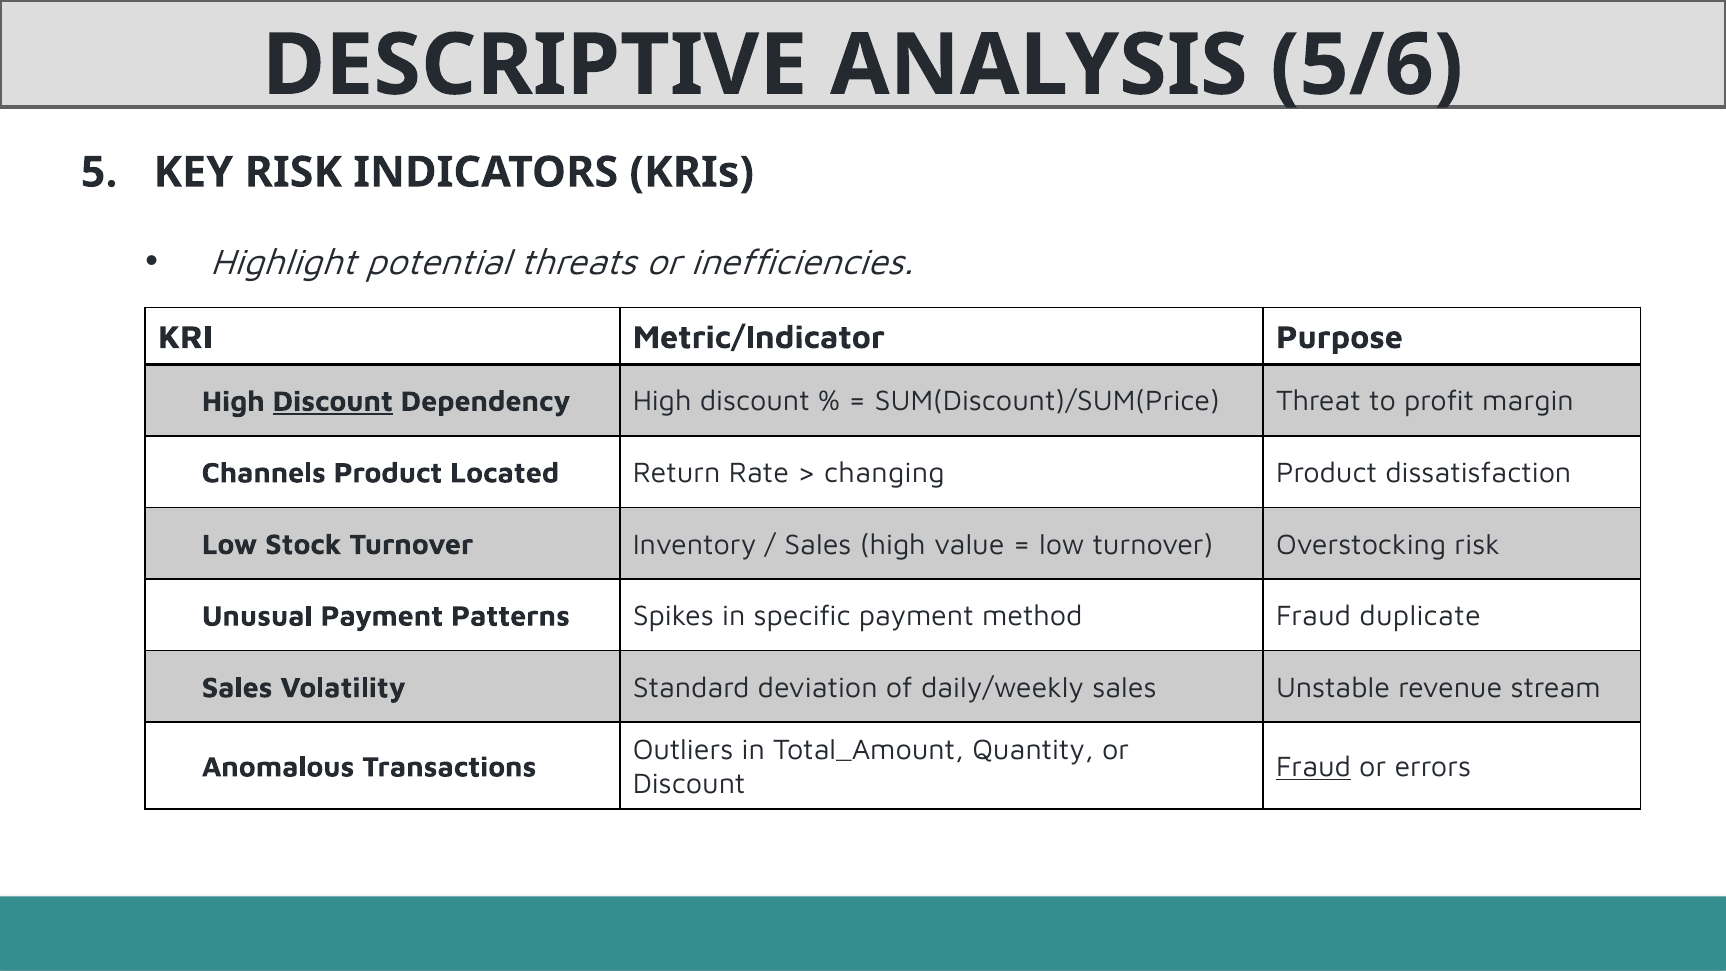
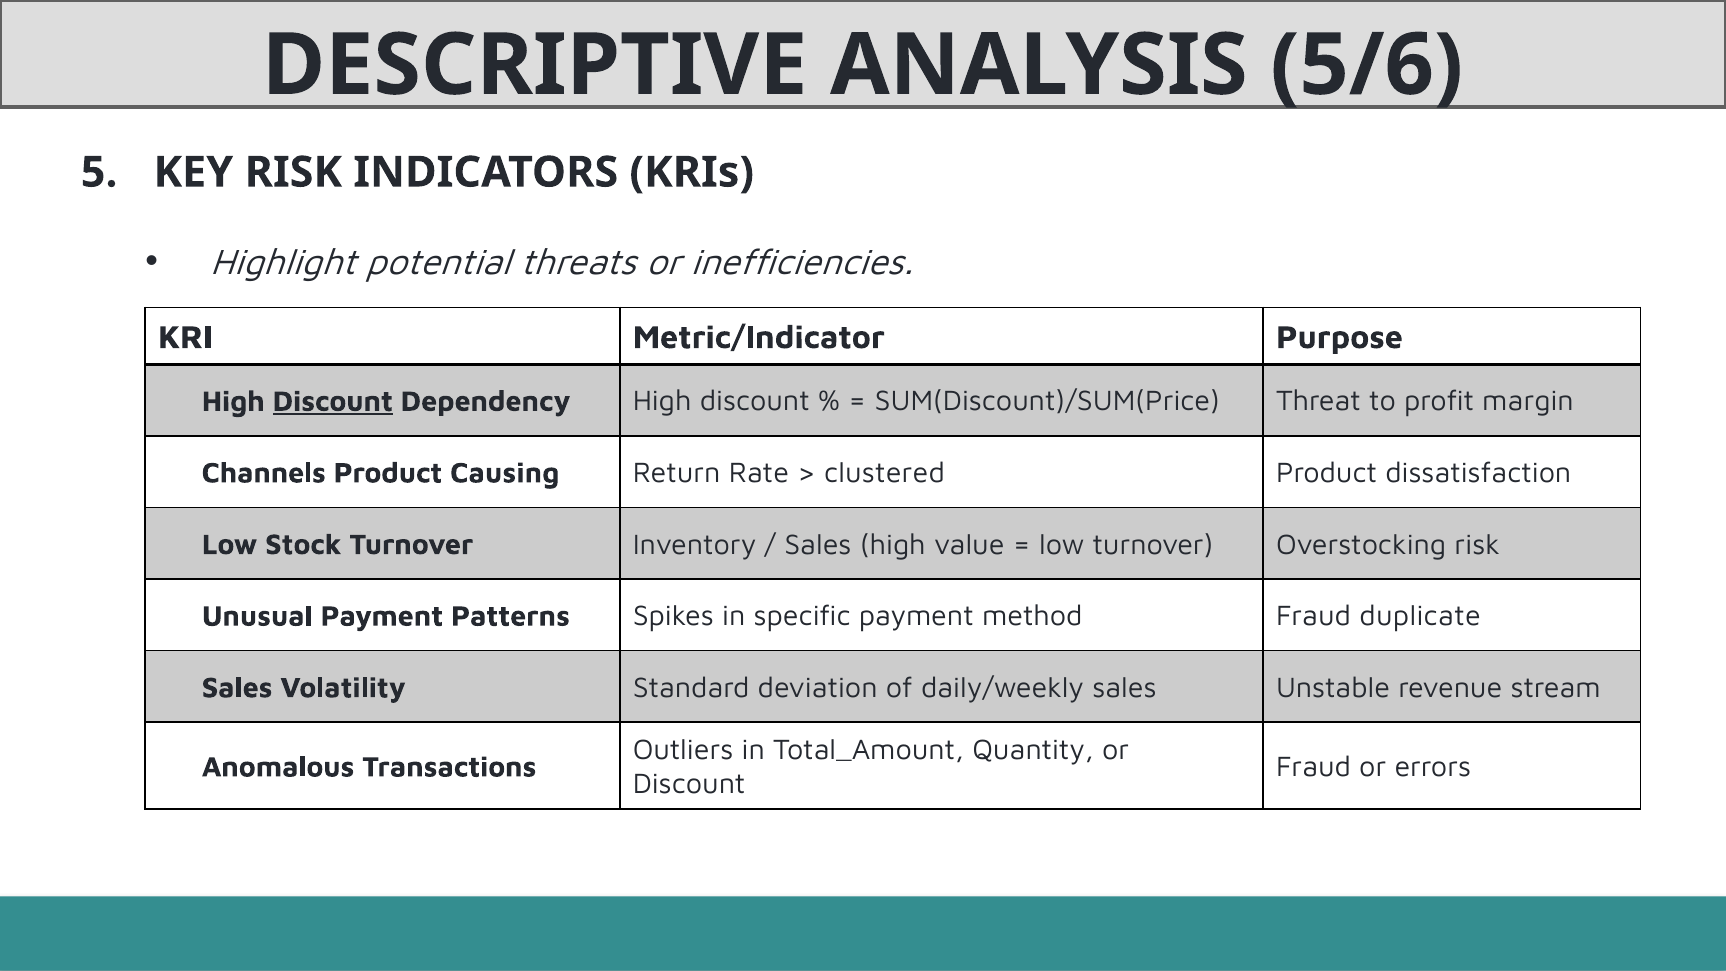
Located: Located -> Causing (505, 473)
changing: changing -> clustered (884, 473)
Fraud underline: present -> none (1314, 767)
